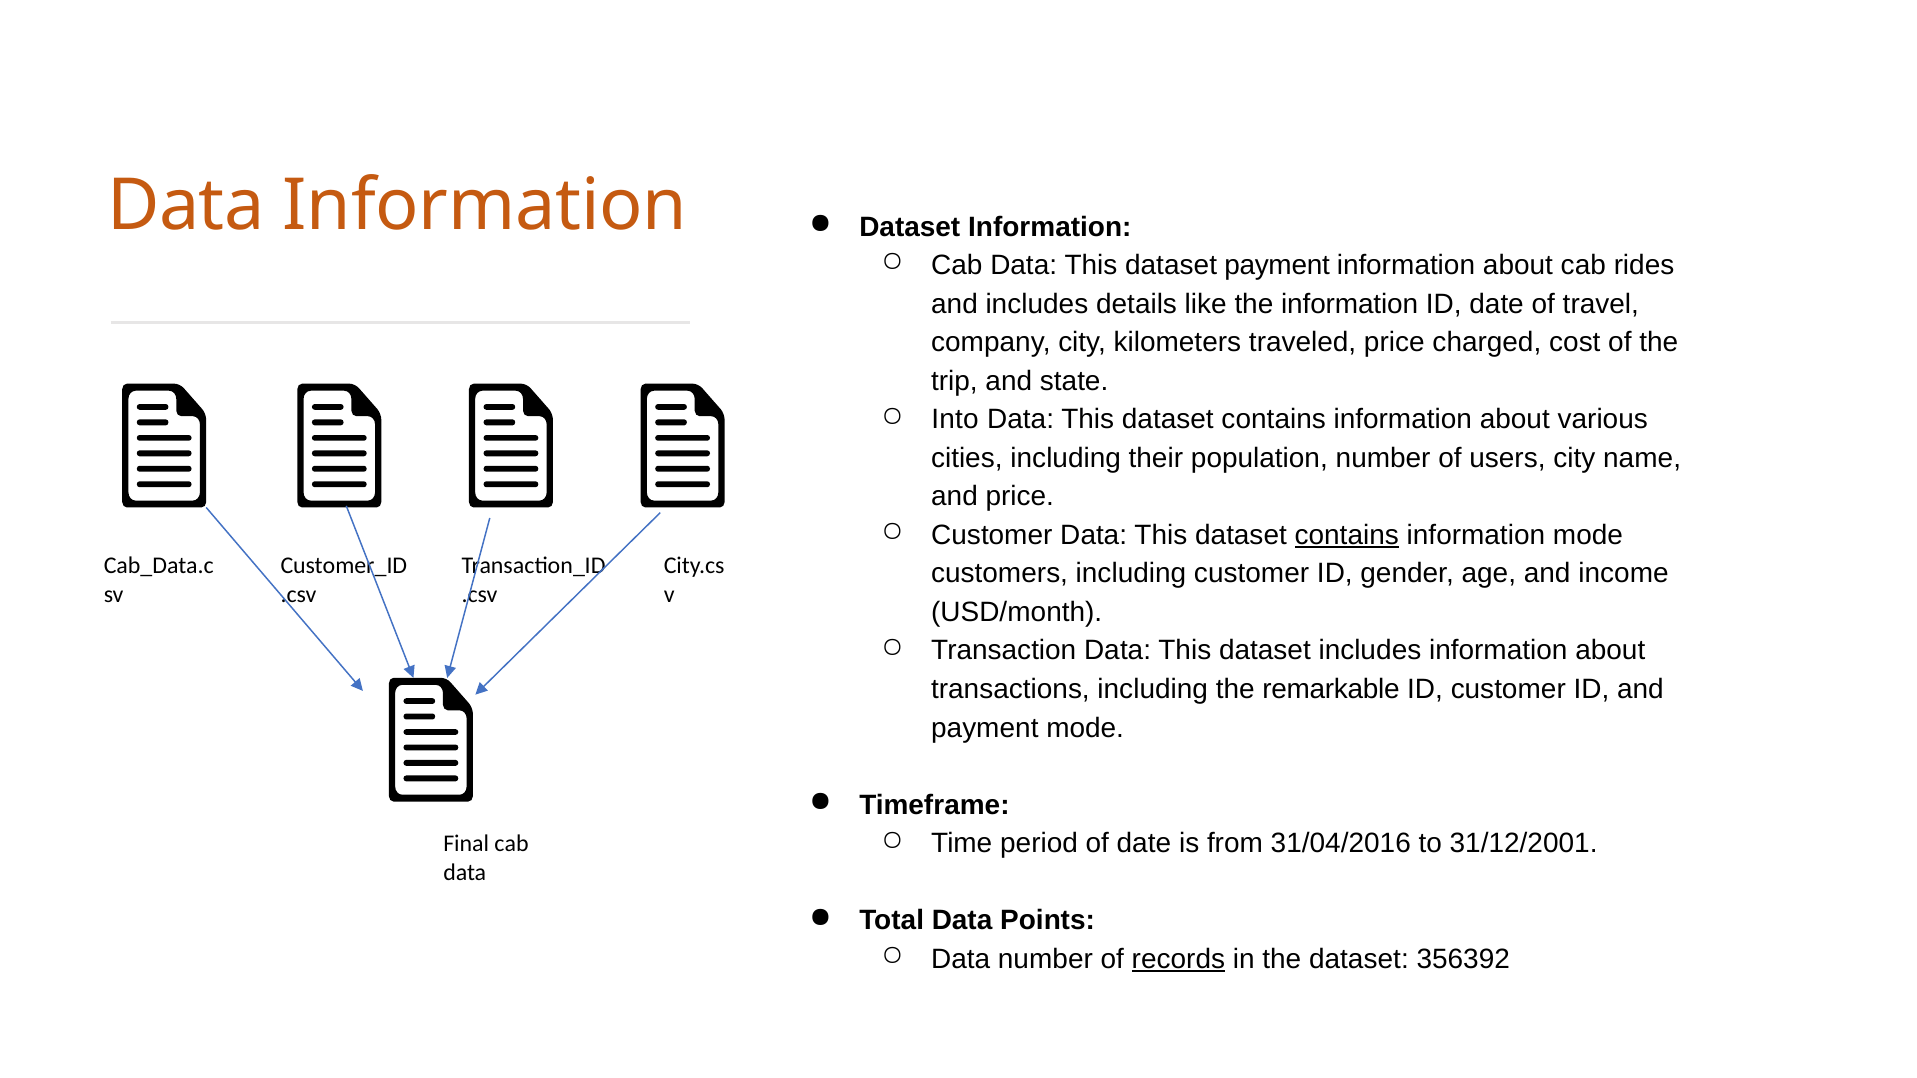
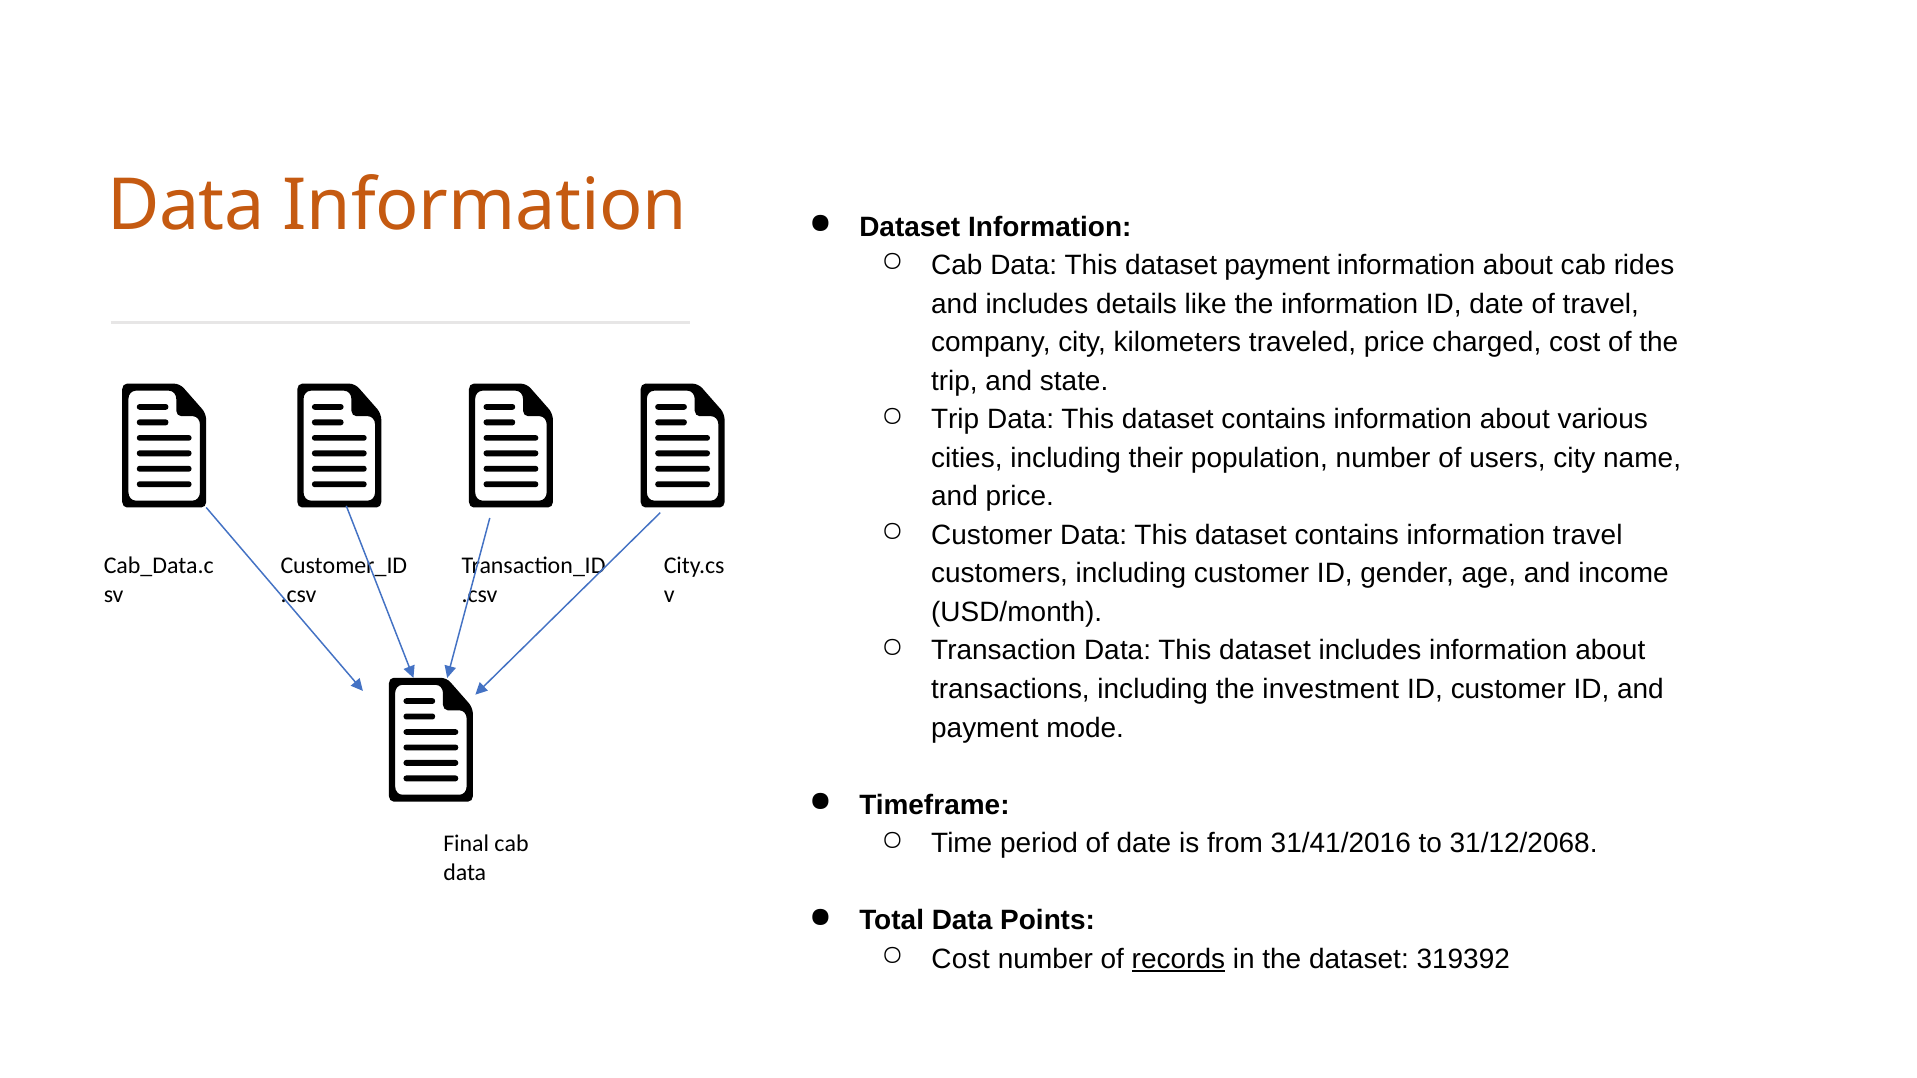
Into: Into -> Trip (955, 420)
contains underline: present -> none (1347, 535)
information mode: mode -> travel (1588, 535)
remarkable: remarkable -> investment (1331, 689)
31/04/2016: 31/04/2016 -> 31/41/2016 (1341, 844)
31/12/2001: 31/12/2001 -> 31/12/2068 (1524, 844)
Data: Data -> Cost (961, 959)
356392: 356392 -> 319392 (1463, 959)
